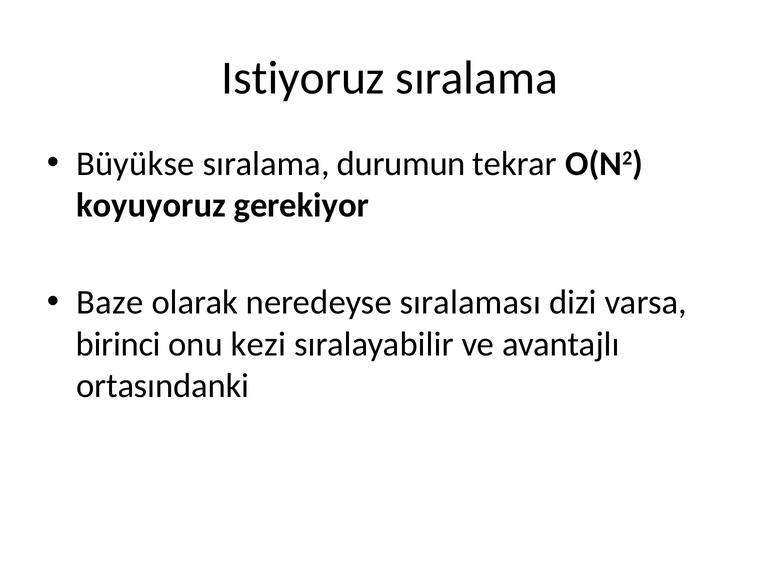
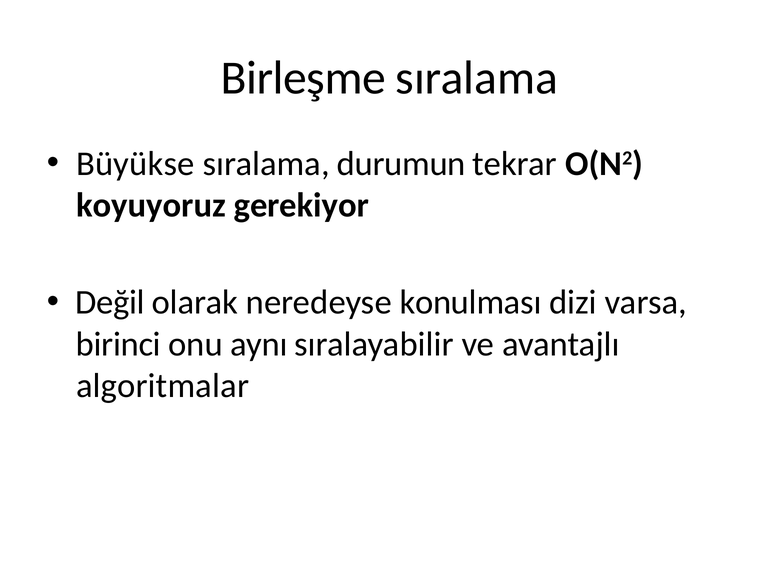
Istiyoruz: Istiyoruz -> Birleşme (303, 78)
Baze: Baze -> Değil (110, 302)
sıralaması: sıralaması -> konulması (471, 302)
kezi: kezi -> aynı (259, 344)
ortasındanki: ortasındanki -> algoritmalar (163, 386)
